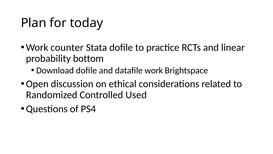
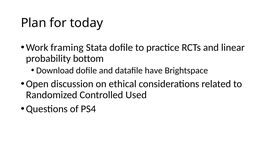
counter: counter -> framing (67, 47)
datafile work: work -> have (154, 70)
